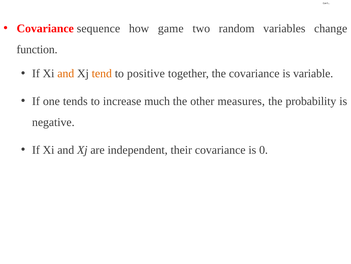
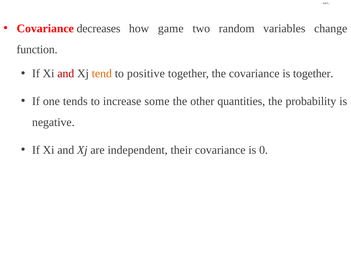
sequence: sequence -> decreases (99, 28)
and colour: orange -> red (66, 73)
is variable: variable -> together (313, 73)
much: much -> some (157, 101)
measures: measures -> quantities (241, 101)
